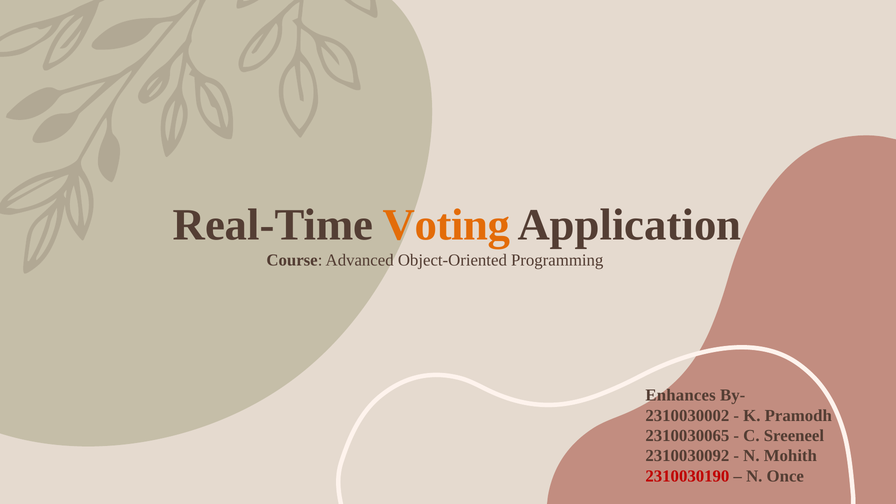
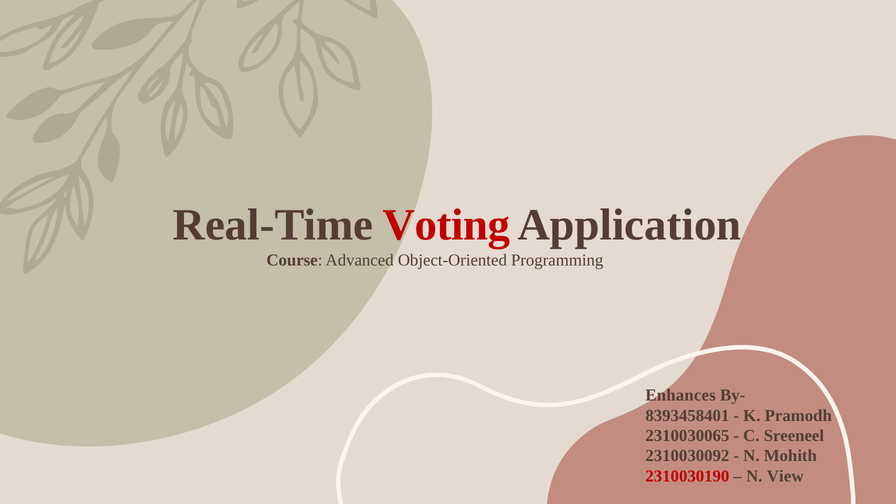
Voting colour: orange -> red (446, 225)
2310030002: 2310030002 -> 8393458401 (687, 415)
Once: Once -> View (785, 476)
